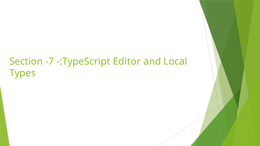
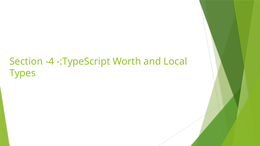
-7: -7 -> -4 (50, 62)
Editor: Editor -> Worth (127, 62)
